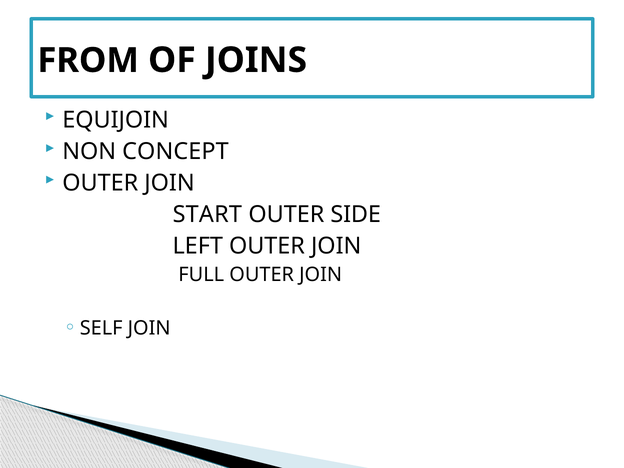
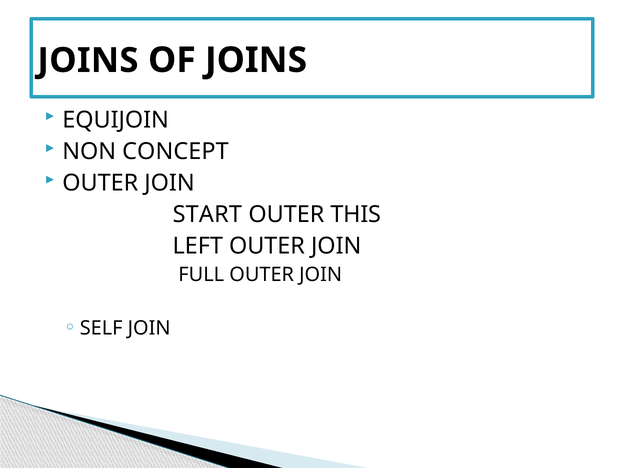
FROM: FROM -> JOINS (88, 60)
SIDE: SIDE -> THIS (356, 215)
